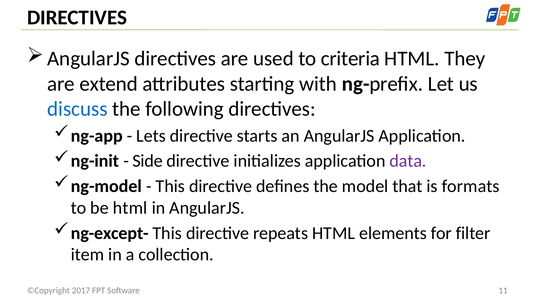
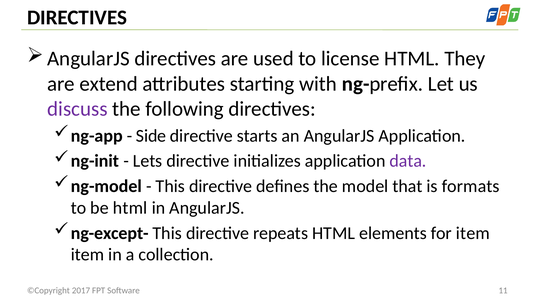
criteria: criteria -> license (350, 59)
discuss colour: blue -> purple (77, 109)
Lets: Lets -> Side (151, 136)
Side: Side -> Lets (148, 161)
for filter: filter -> item (473, 233)
